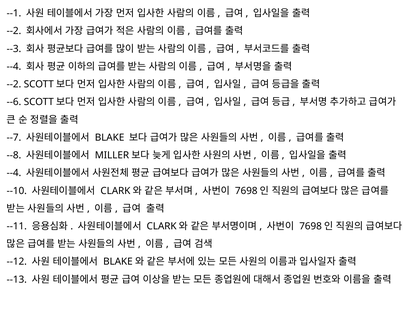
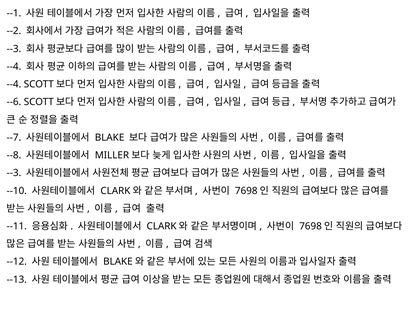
--2: --2 -> --4 (14, 84)
--4: --4 -> --3 (14, 173)
